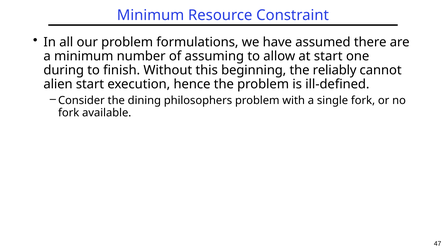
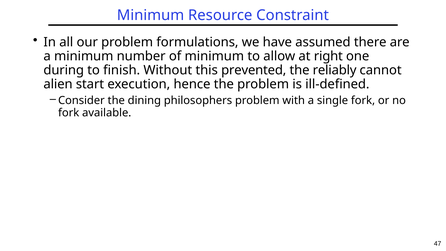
of assuming: assuming -> minimum (214, 56)
at start: start -> right (328, 56)
beginning: beginning -> prevented (254, 70)
